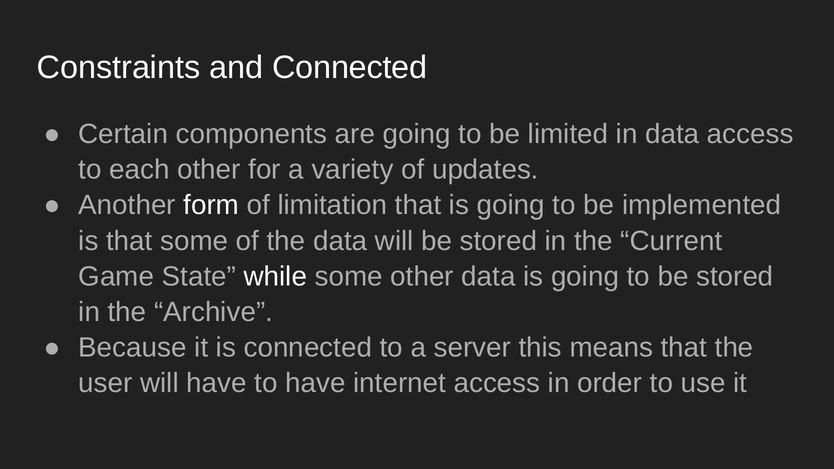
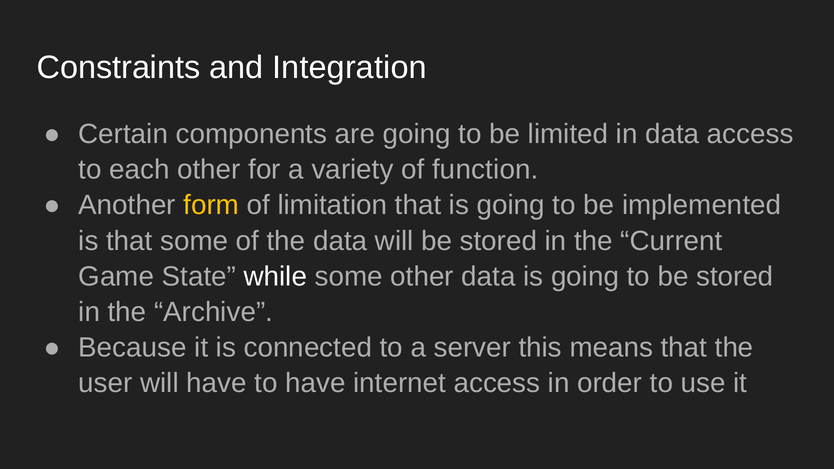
and Connected: Connected -> Integration (350, 68)
updates: updates -> function (485, 170)
form colour: white -> yellow (211, 205)
